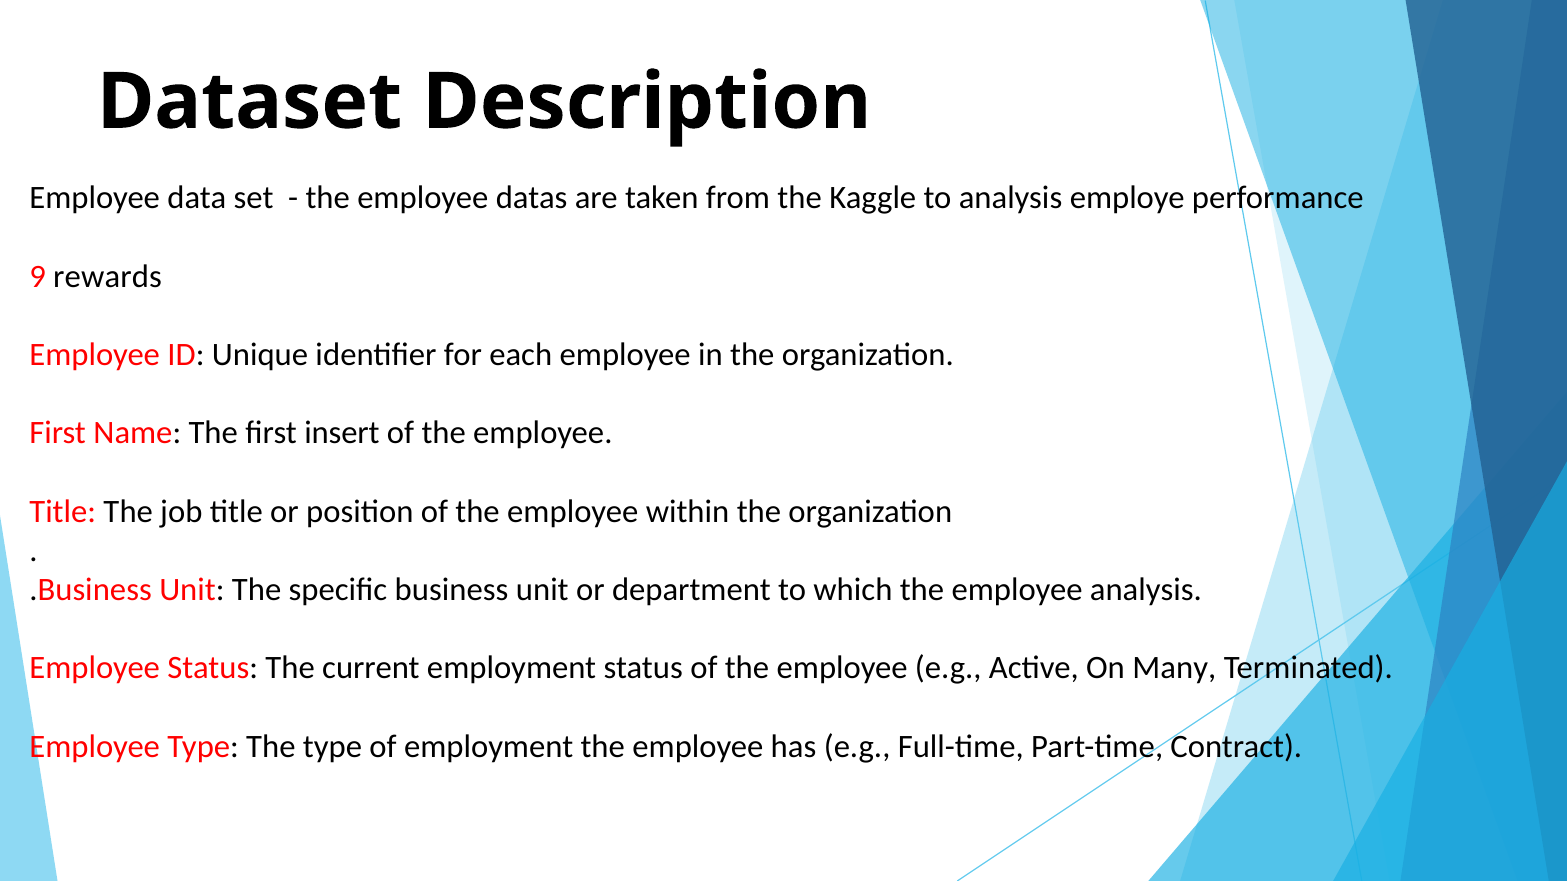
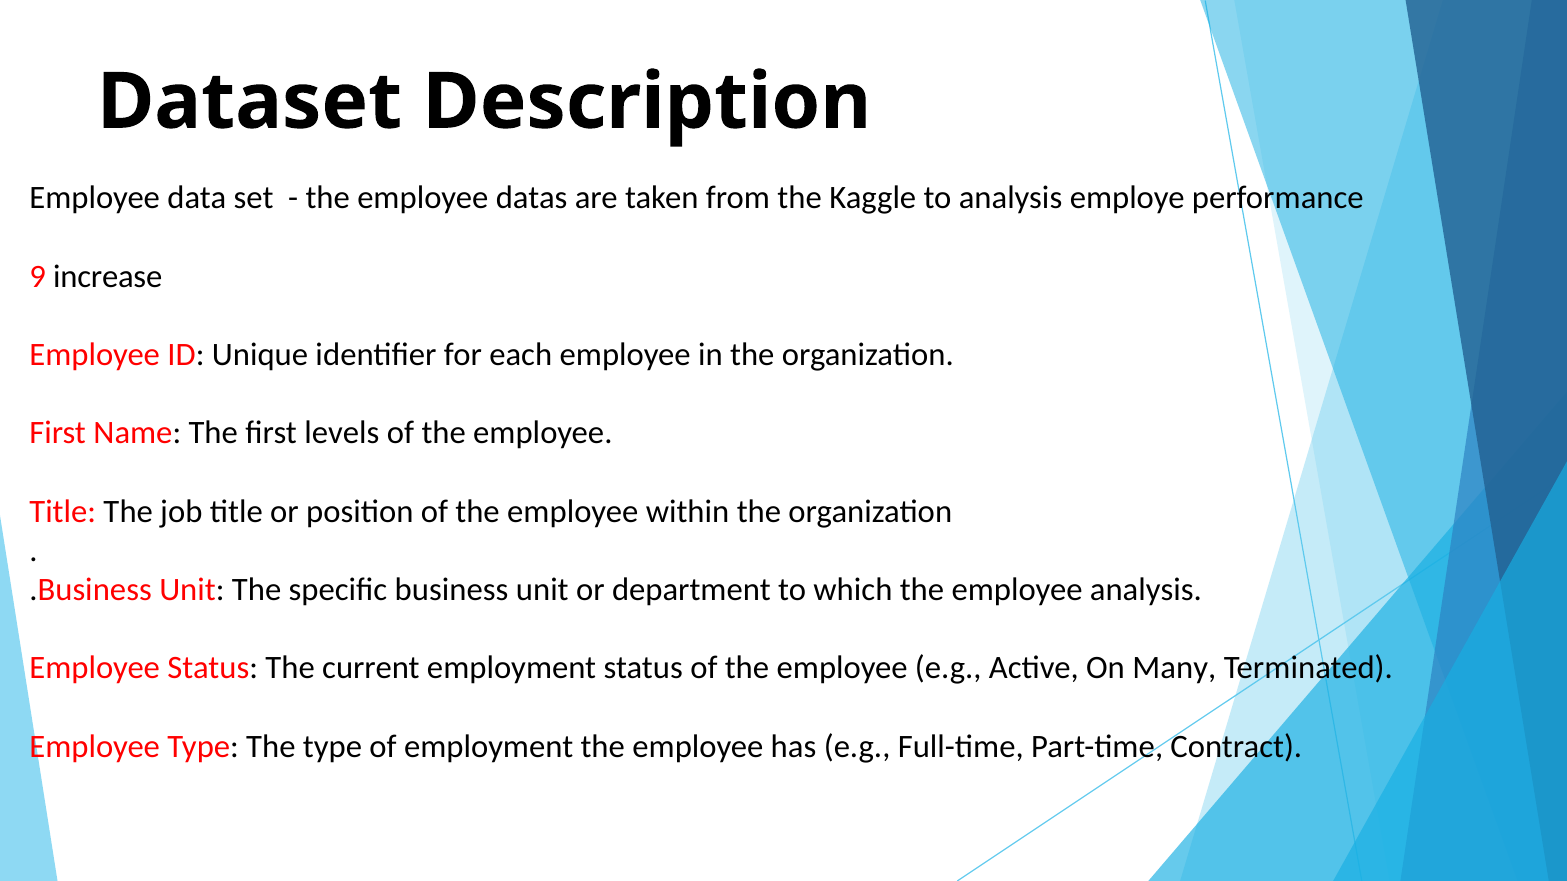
rewards: rewards -> increase (108, 277)
insert: insert -> levels (342, 433)
